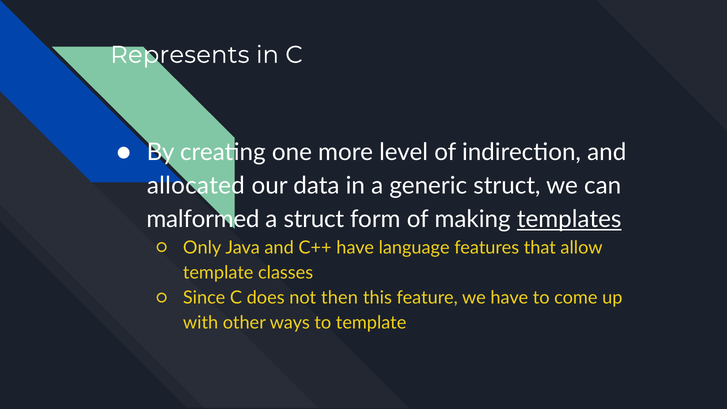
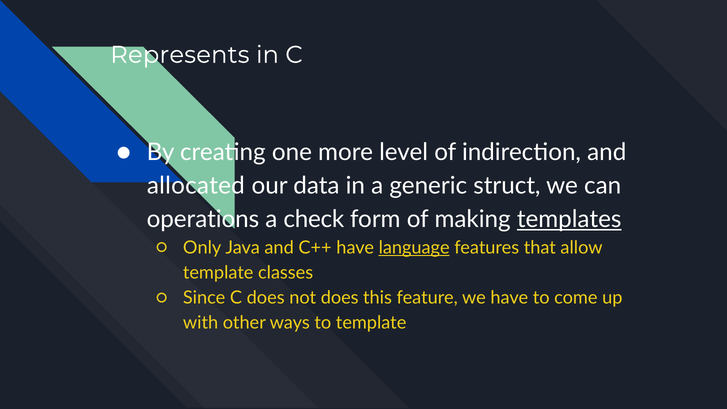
malformed: malformed -> operations (203, 219)
a struct: struct -> check (314, 219)
language underline: none -> present (414, 248)
not then: then -> does (340, 298)
